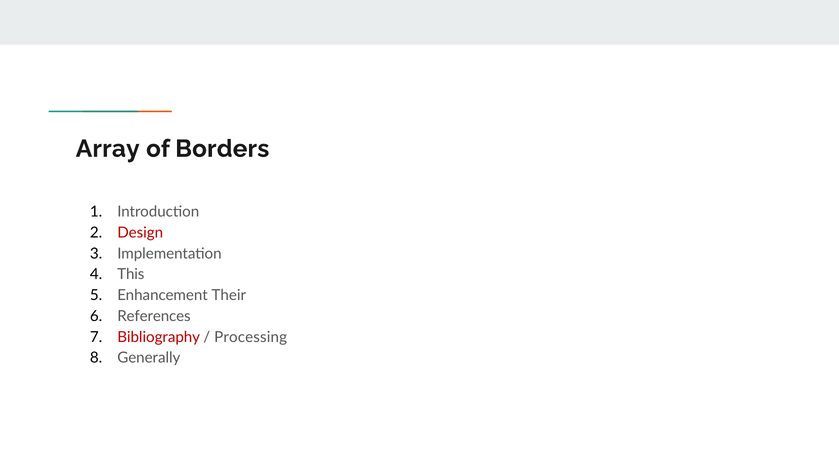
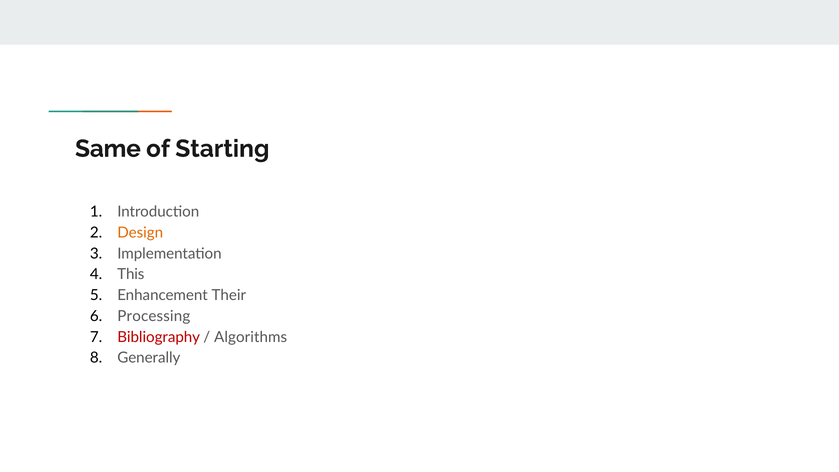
Array: Array -> Same (108, 149)
Borders: Borders -> Starting (222, 149)
Design colour: red -> orange (140, 233)
References: References -> Processing (154, 316)
Processing: Processing -> Algorithms (251, 337)
